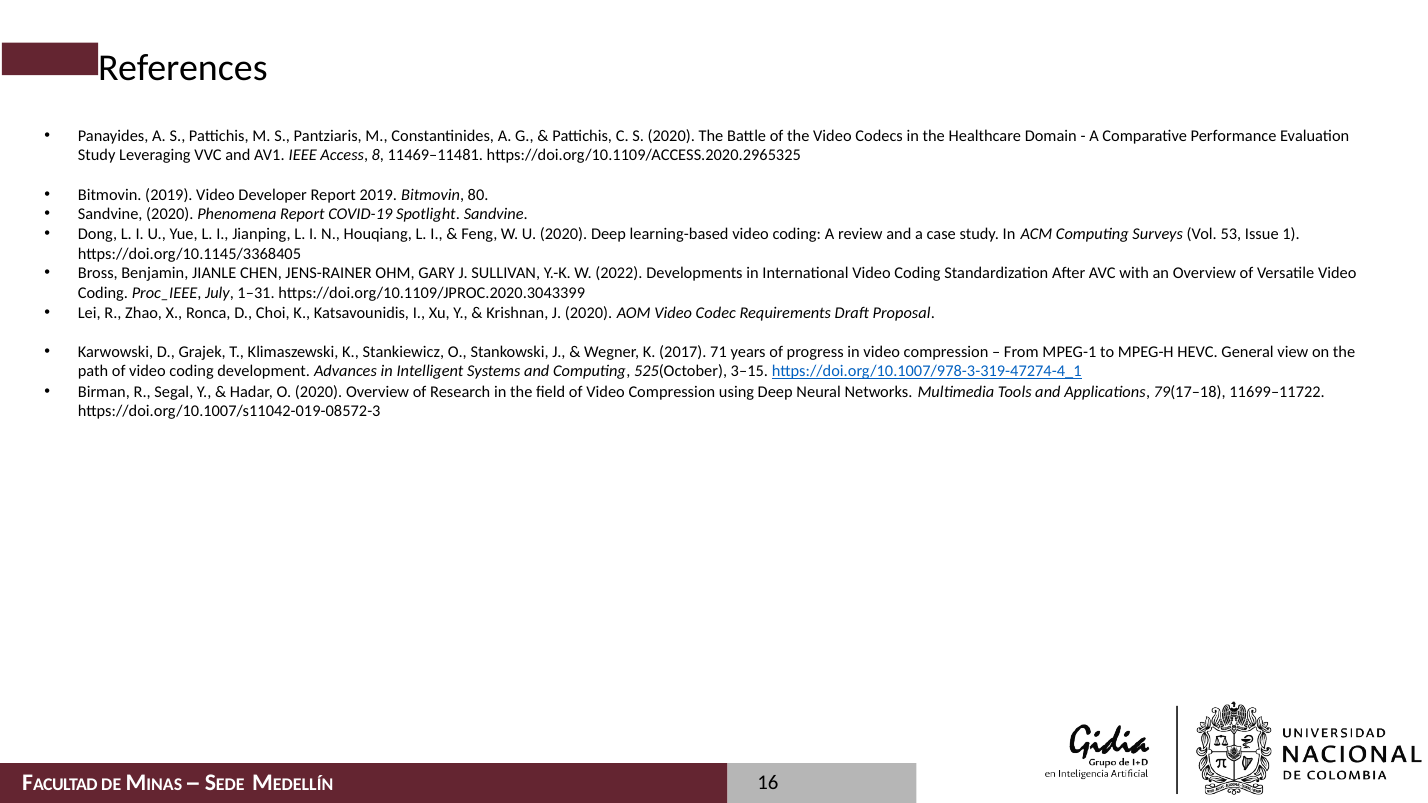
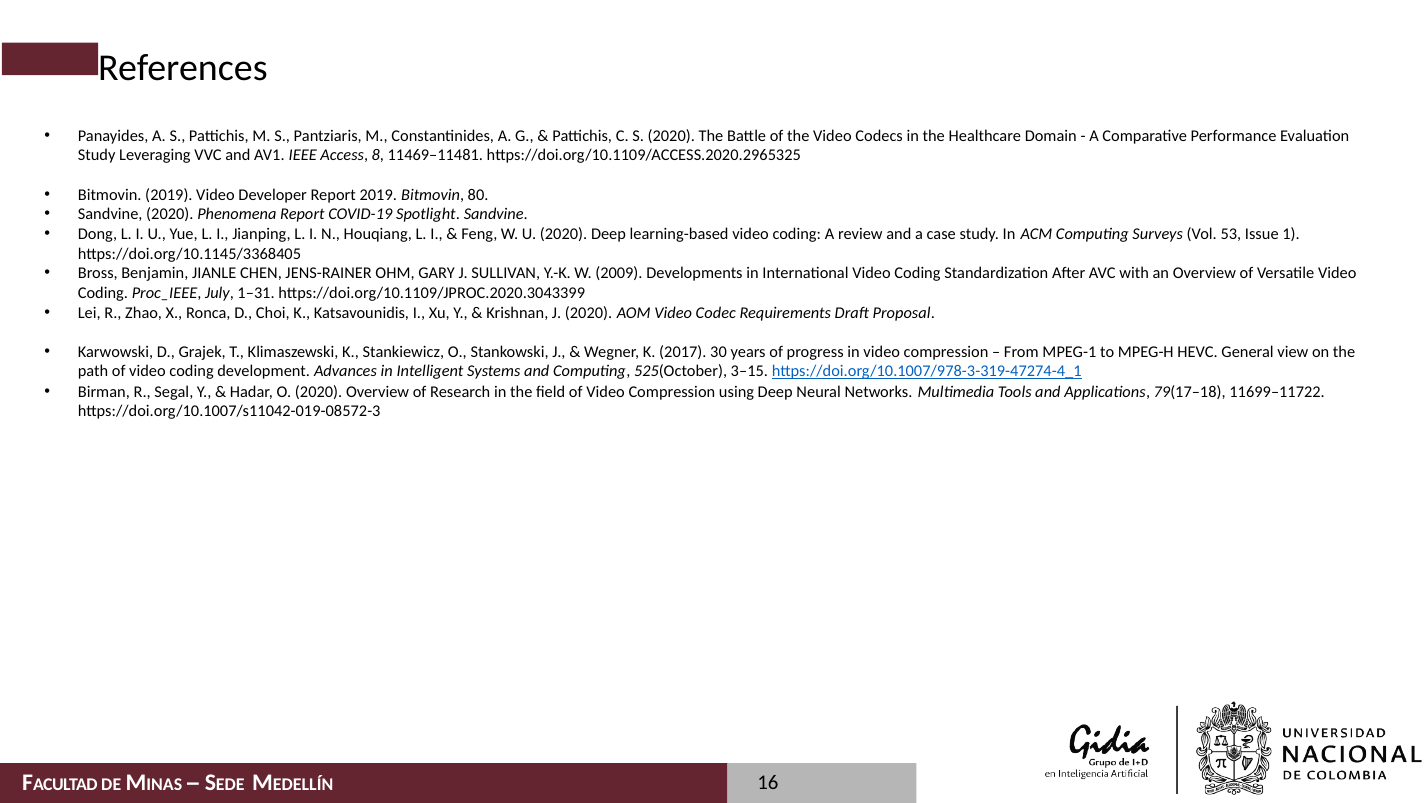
2022: 2022 -> 2009 (619, 273)
71: 71 -> 30 (719, 352)
